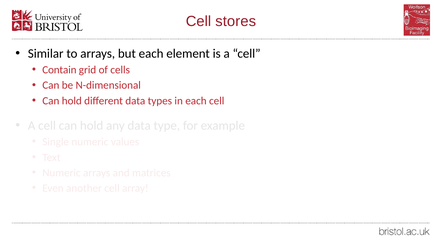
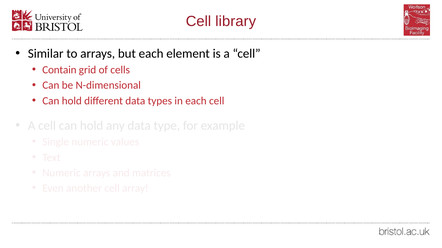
stores: stores -> library (236, 21)
